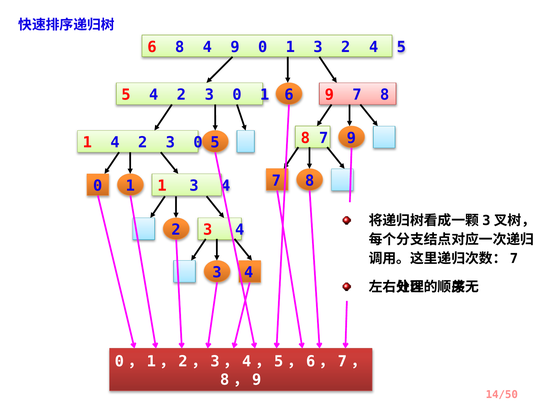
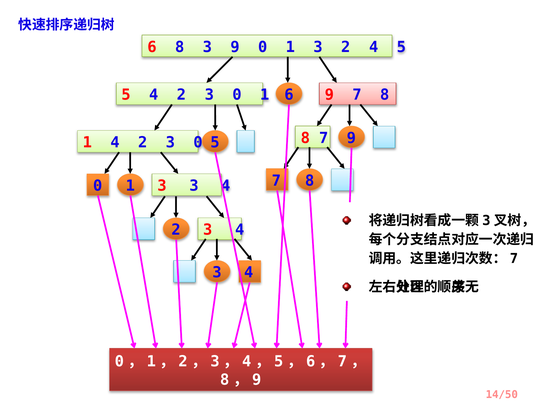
8 4: 4 -> 3 (207, 47)
1: 1 -> 3 (162, 186)
